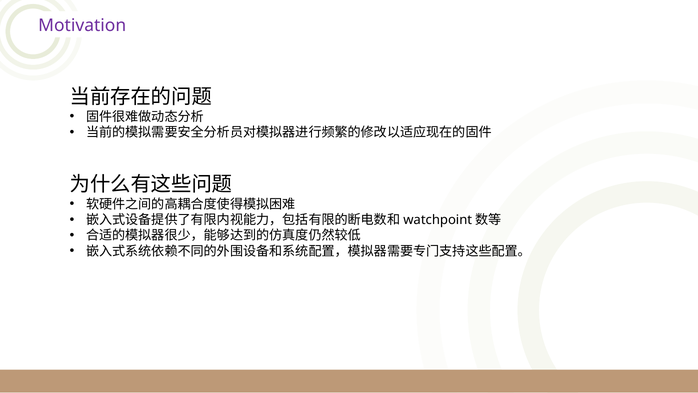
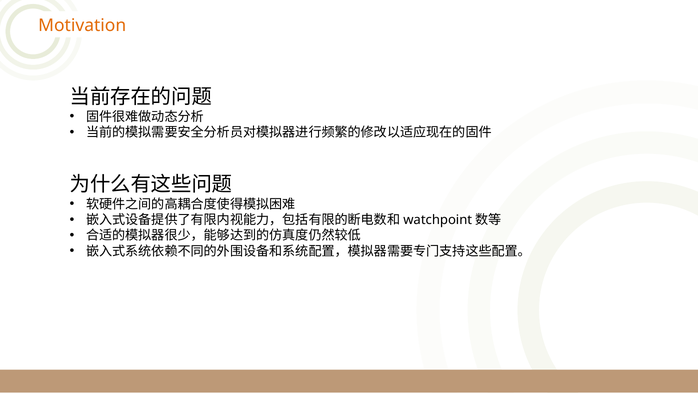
Motivation colour: purple -> orange (82, 26)
